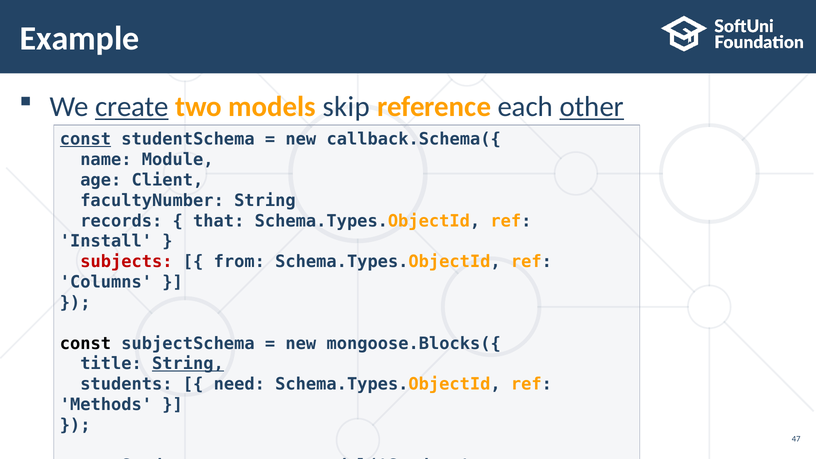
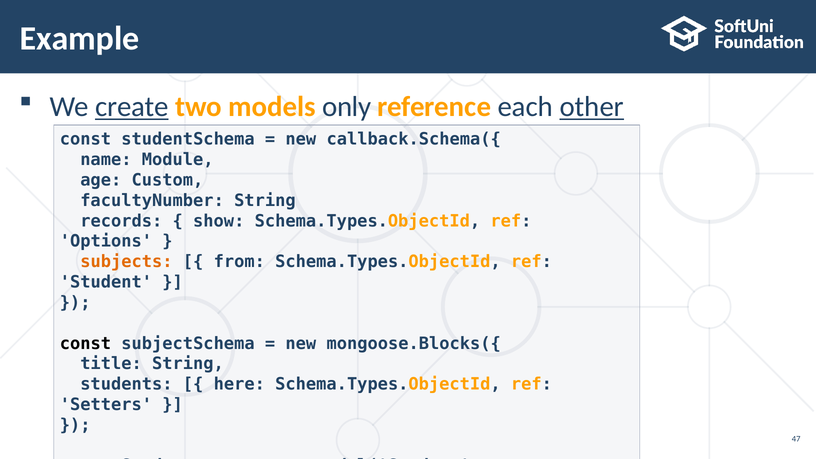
skip: skip -> only (347, 107)
const underline: present -> none (85, 139)
Client: Client -> Custom (167, 180)
that: that -> show (219, 221)
Install: Install -> Options (106, 241)
subjects colour: red -> orange (126, 262)
Columns: Columns -> Student (106, 282)
String underline: present -> none (188, 364)
need: need -> here (239, 384)
Methods: Methods -> Setters (106, 405)
